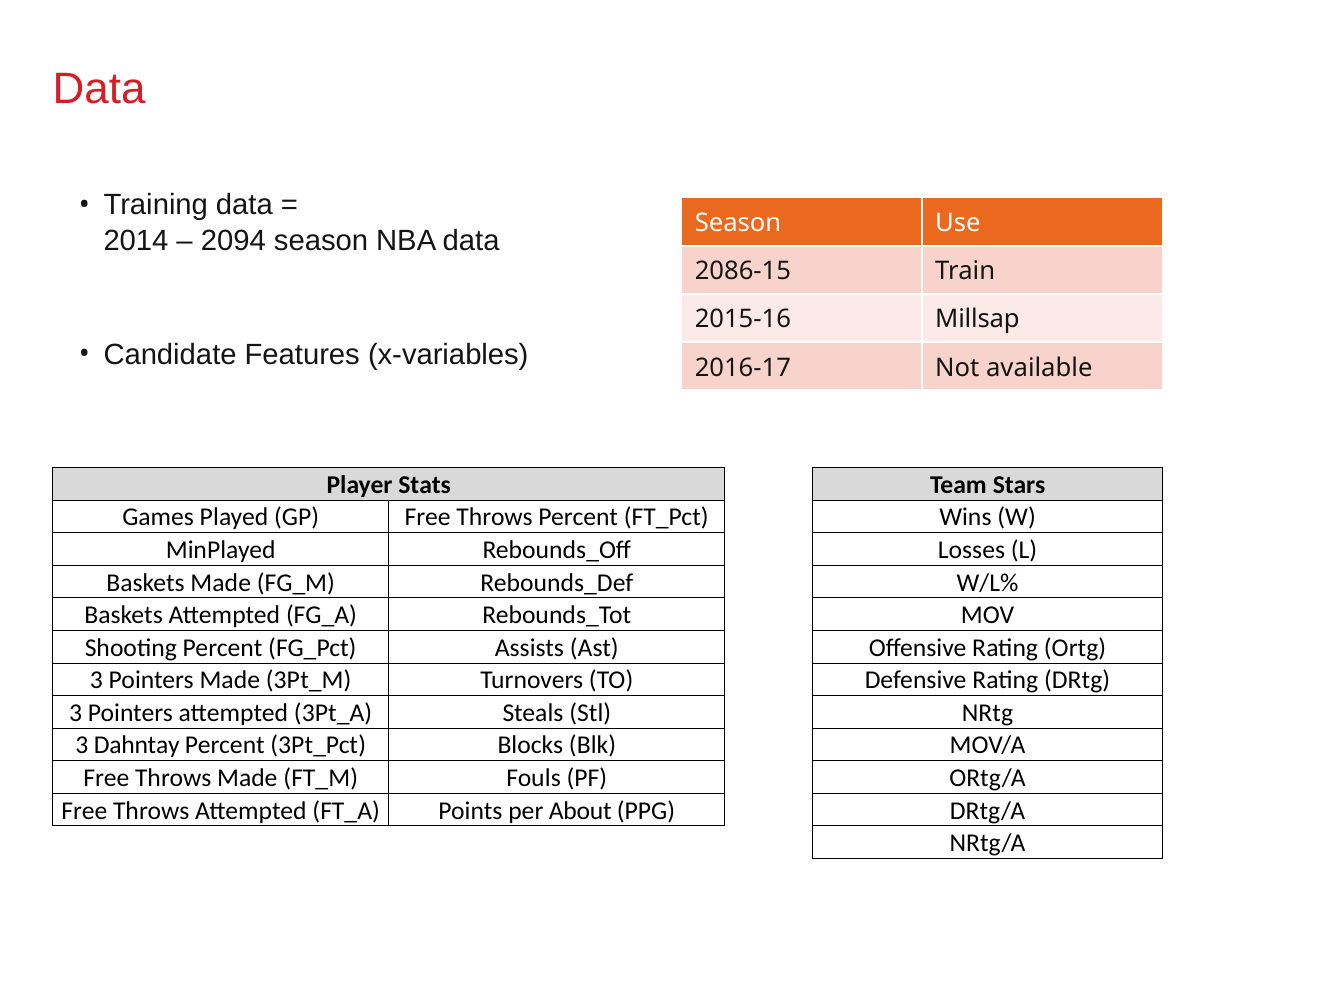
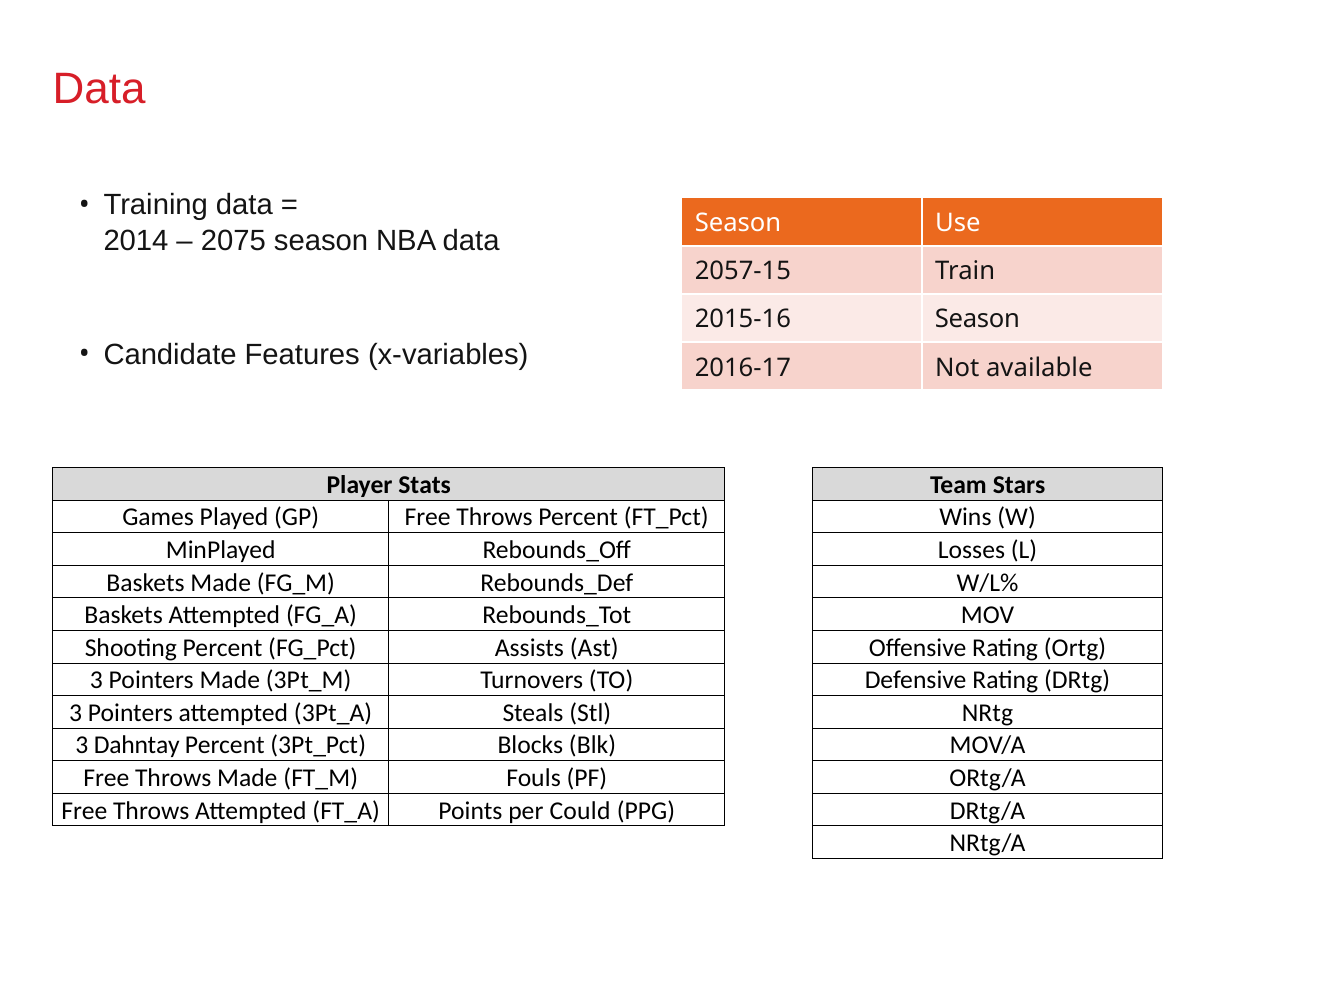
2094: 2094 -> 2075 (233, 241)
2086-15: 2086-15 -> 2057-15 (743, 271)
2015-16 Millsap: Millsap -> Season (977, 320)
About: About -> Could (580, 811)
